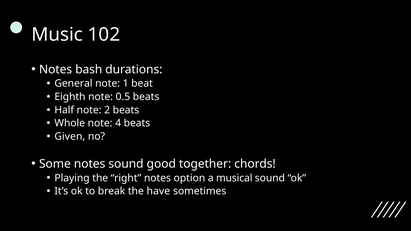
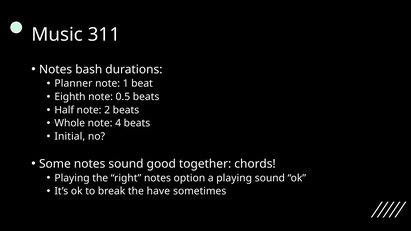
102: 102 -> 311 (104, 35)
General: General -> Planner (73, 84)
Given: Given -> Initial (70, 137)
a musical: musical -> playing (234, 178)
